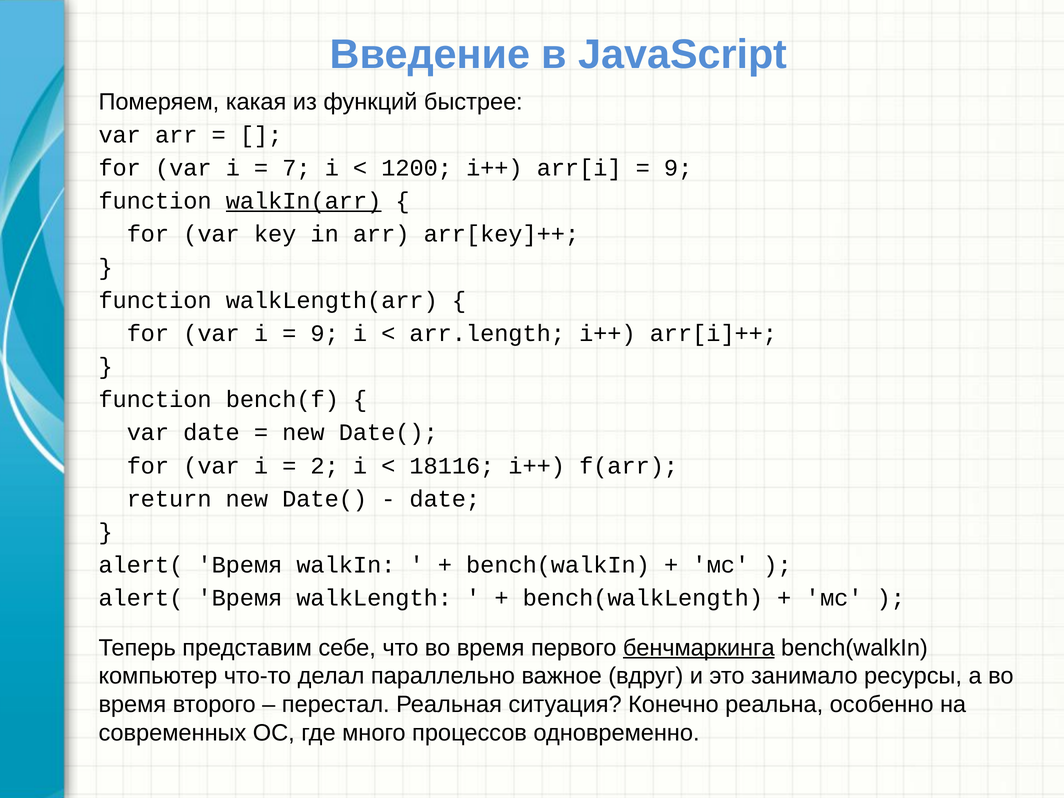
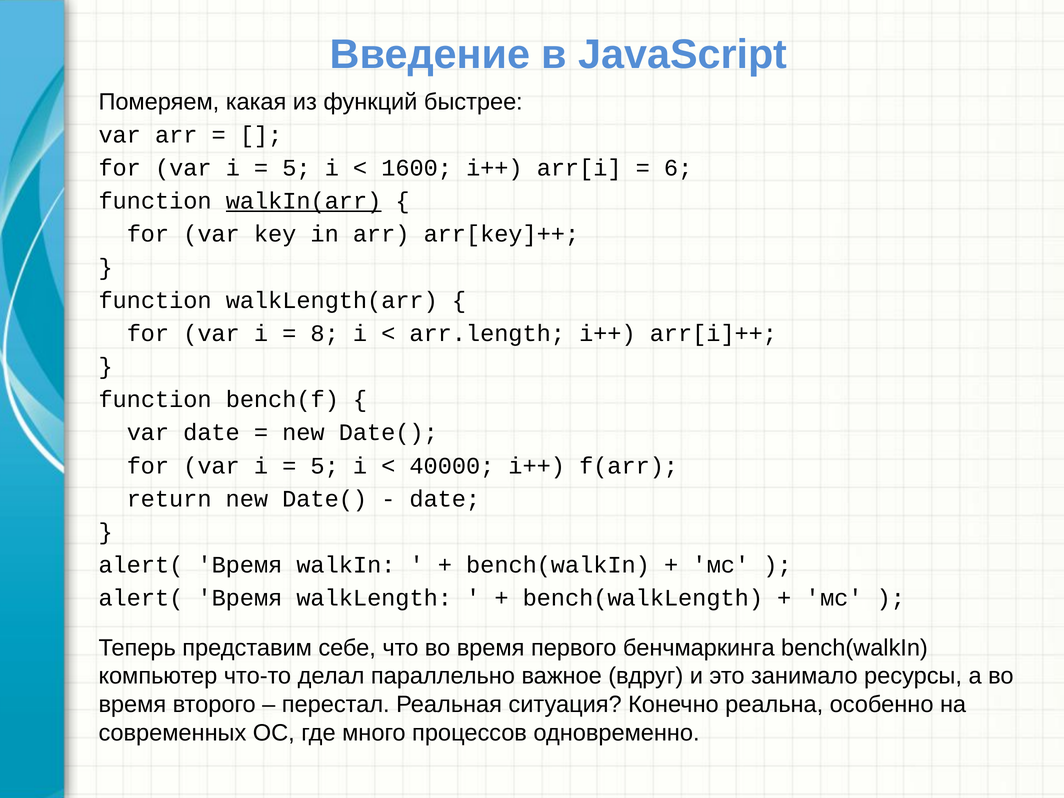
7: 7 -> 5 (296, 168)
1200: 1200 -> 1600 (417, 168)
9: 9 -> 6 (678, 168)
9: 9 -> 8 (325, 333)
2: 2 -> 5 (325, 466)
18116: 18116 -> 40000 (452, 466)
бенчмаркинга underline: present -> none (699, 648)
